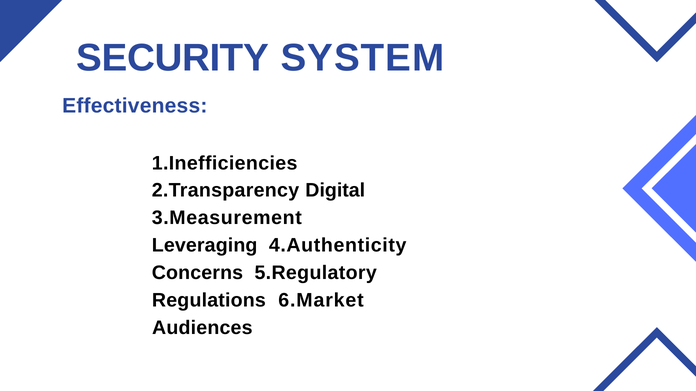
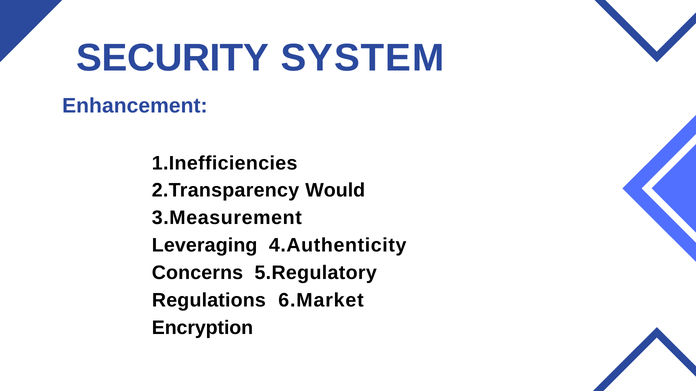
Effectiveness: Effectiveness -> Enhancement (135, 106)
Digital: Digital -> Would (335, 191)
Audiences: Audiences -> Encryption (202, 328)
